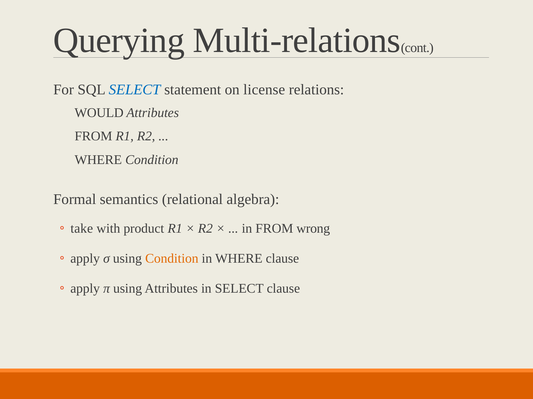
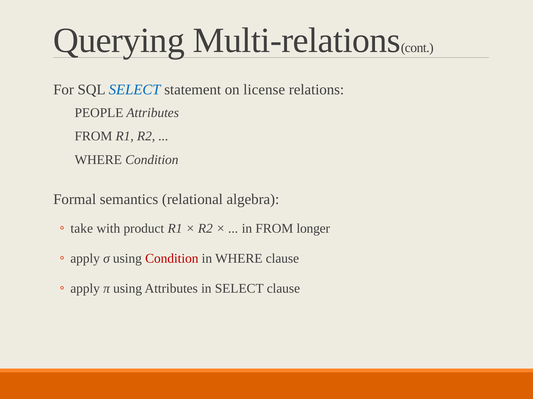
WOULD: WOULD -> PEOPLE (99, 113)
wrong: wrong -> longer (313, 229)
Condition colour: orange -> red (172, 259)
